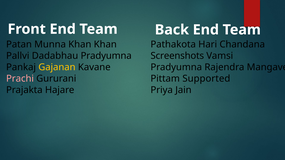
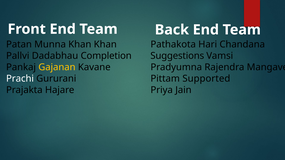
Dadabhau Pradyumna: Pradyumna -> Completion (106, 56)
Screenshots: Screenshots -> Suggestions (177, 56)
Prachi colour: pink -> white (20, 79)
